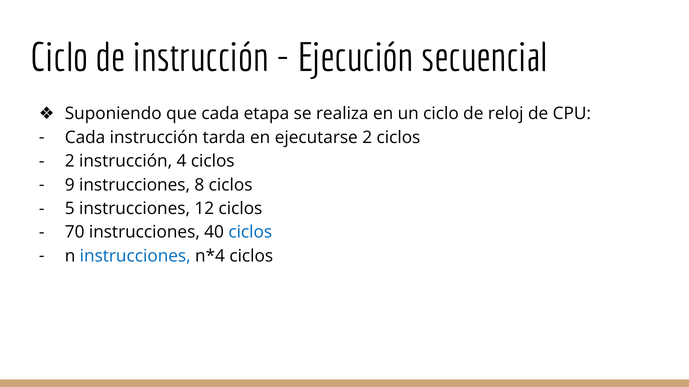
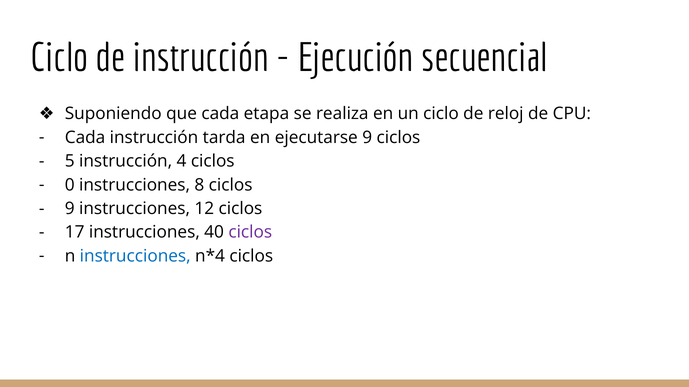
ejecutarse 2: 2 -> 9 (367, 138)
2: 2 -> 5 (70, 161)
9: 9 -> 0 (70, 185)
5: 5 -> 9 (70, 209)
70: 70 -> 17 (75, 233)
ciclos colour: blue -> purple (250, 233)
